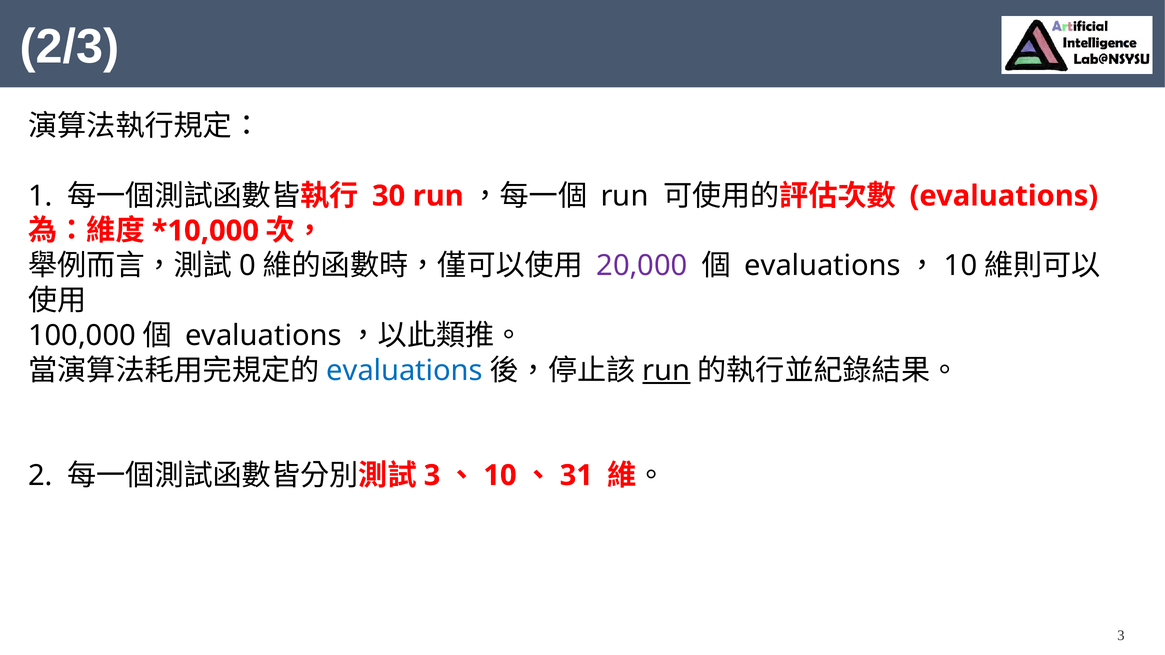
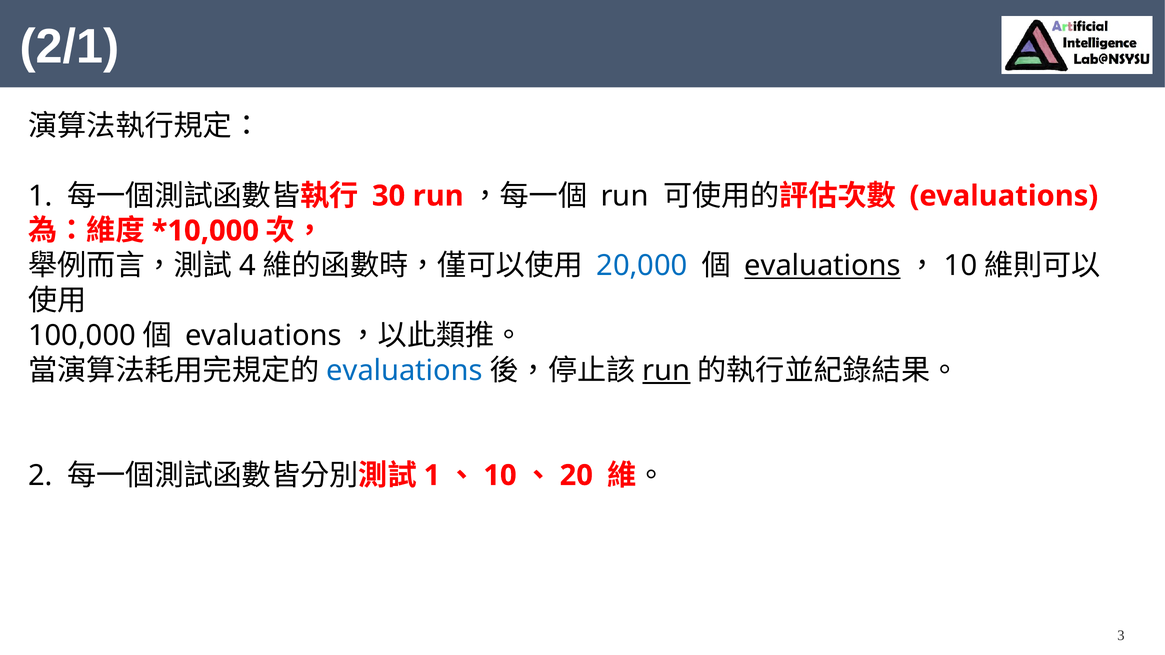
2/3: 2/3 -> 2/1 (69, 47)
0: 0 -> 4 (247, 266)
20,000 colour: purple -> blue (642, 266)
evaluations underline: none -> present (823, 266)
3: 3 -> 1 (432, 476)
31: 31 -> 20 (576, 476)
